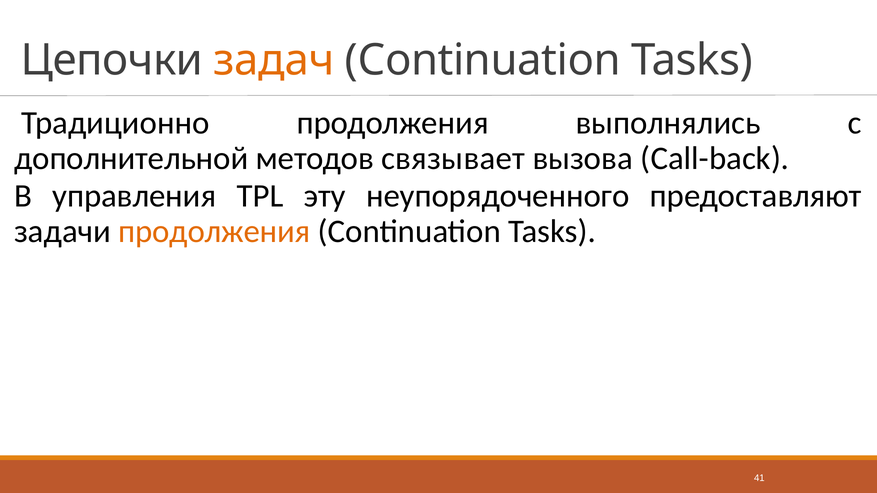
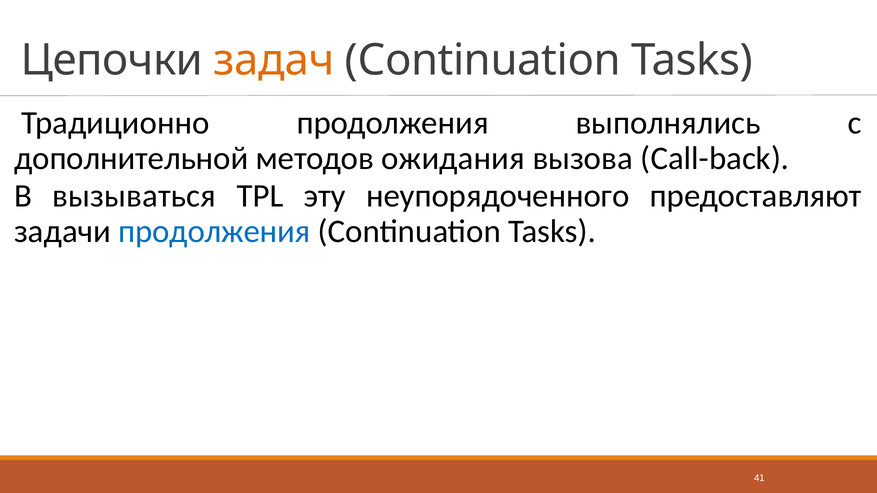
связывает: связывает -> ожидания (453, 159)
управления: управления -> вызываться (134, 196)
продолжения colour: orange -> blue (214, 231)
